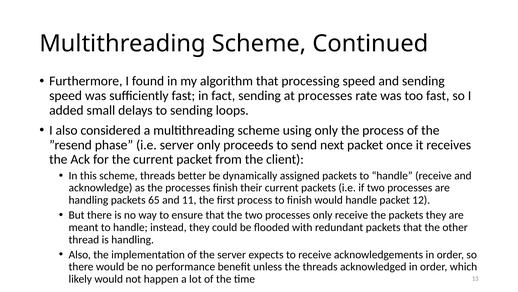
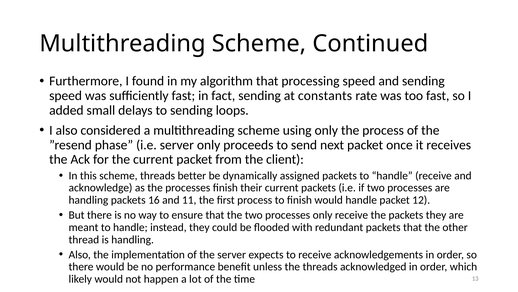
at processes: processes -> constants (325, 96)
65: 65 -> 16 (154, 200)
